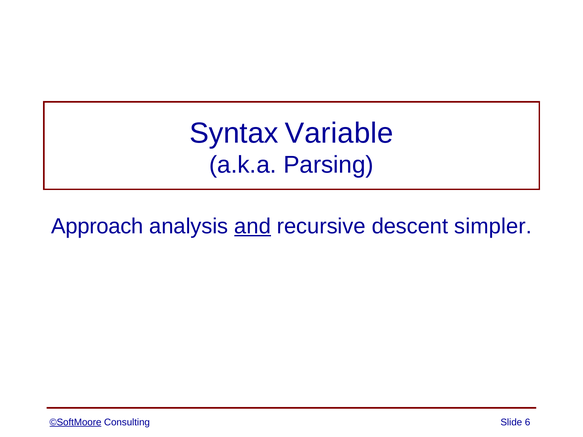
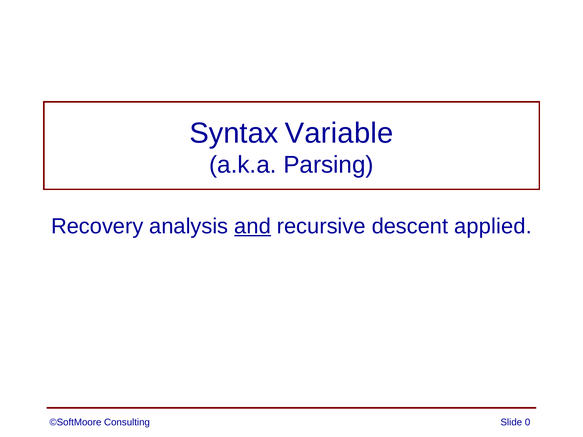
Approach: Approach -> Recovery (97, 227)
simpler: simpler -> applied (493, 227)
©SoftMoore underline: present -> none (75, 422)
6: 6 -> 0 (528, 422)
